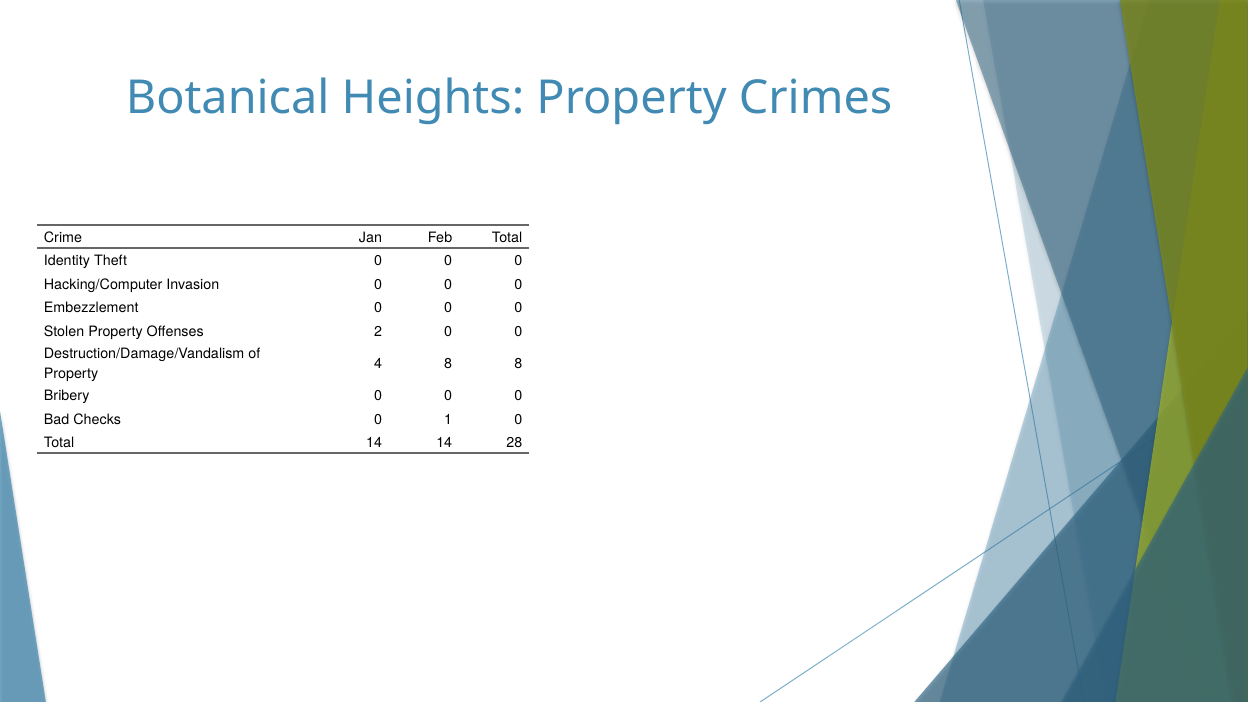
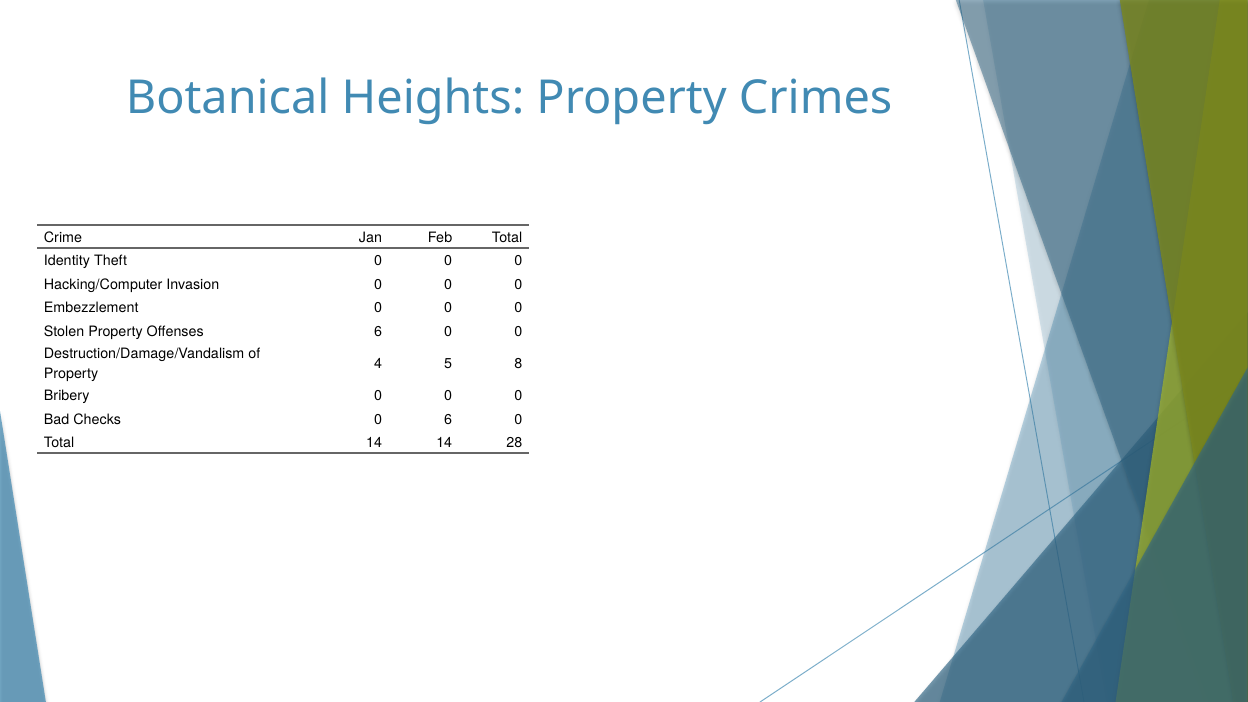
Offenses 2: 2 -> 6 (378, 331)
4 8: 8 -> 5 (448, 364)
0 1: 1 -> 6 (448, 419)
